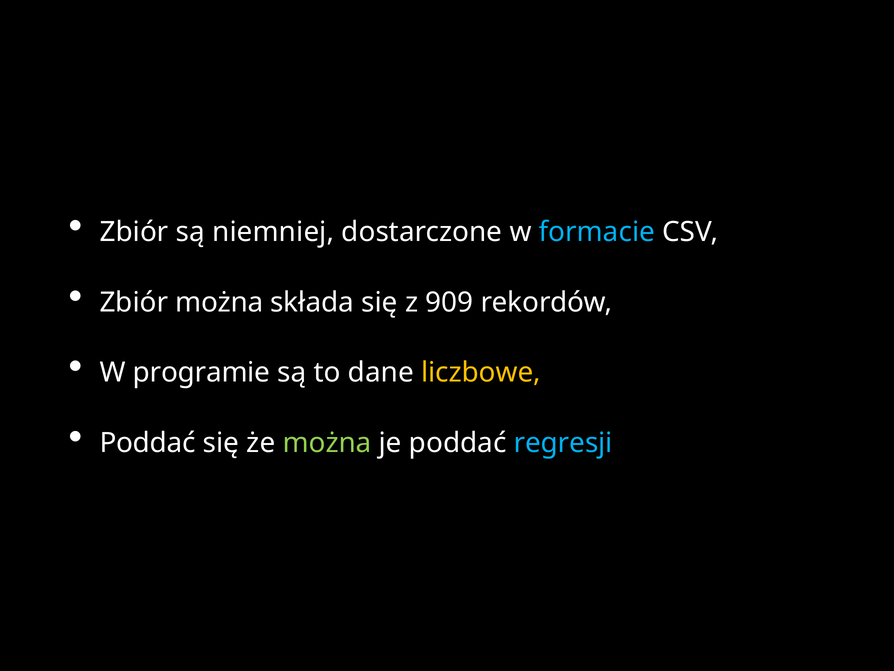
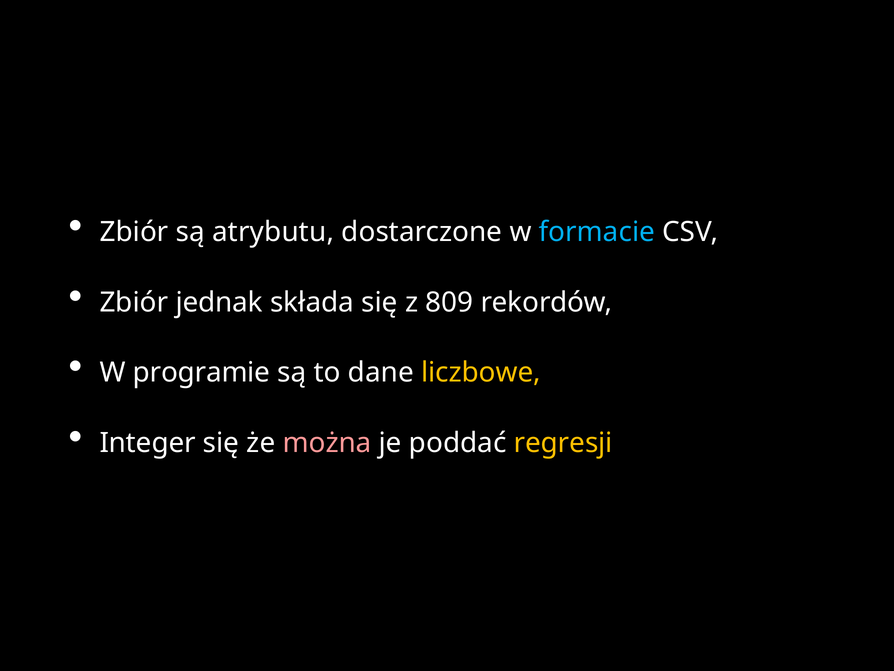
niemniej: niemniej -> atrybutu (273, 232)
Zbiór można: można -> jednak (219, 302)
909: 909 -> 809 (449, 302)
Poddać: Poddać -> Integer (148, 443)
można colour: light green -> pink (327, 443)
regresji colour: light blue -> yellow (563, 443)
